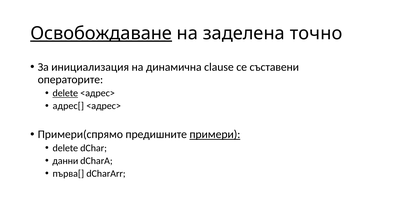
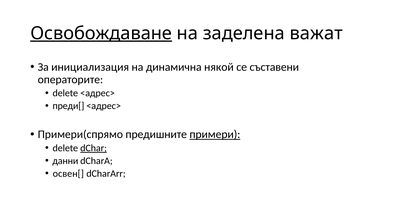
точно: точно -> важат (316, 33)
clause: clause -> някой (219, 67)
delete underline: present -> none (65, 93)
адрес[: адрес[ -> преди[ (68, 106)
dChar underline: none -> present (94, 148)
първа[: първа[ -> освен[ (68, 174)
